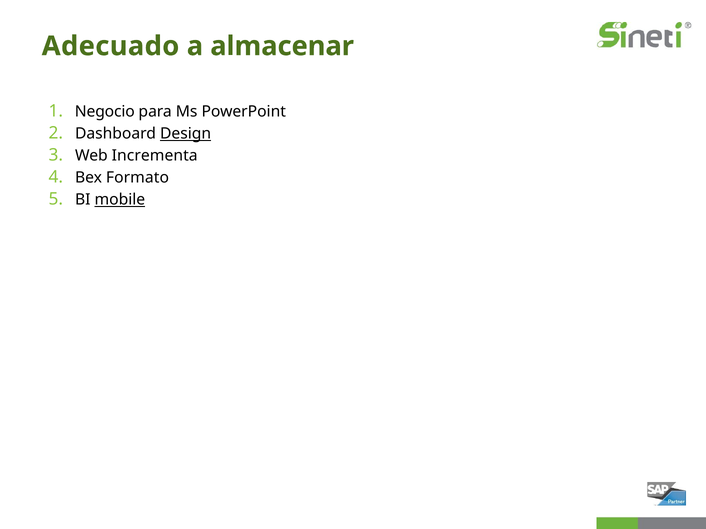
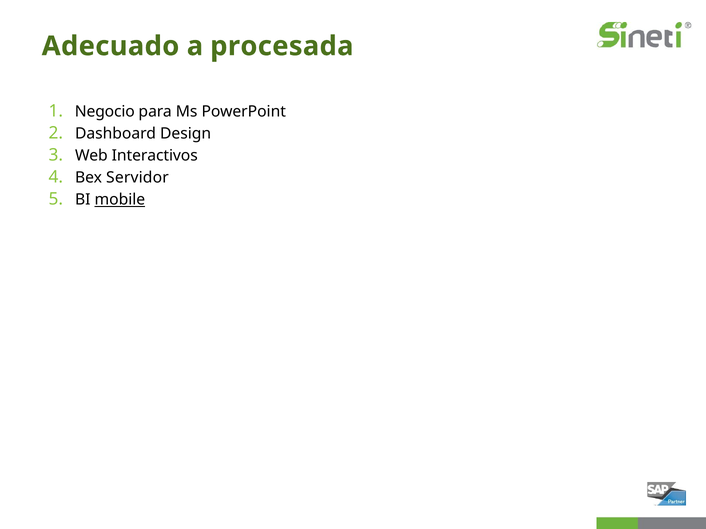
almacenar: almacenar -> procesada (282, 46)
Design underline: present -> none (186, 134)
Incrementa: Incrementa -> Interactivos (155, 156)
Formato: Formato -> Servidor (137, 178)
